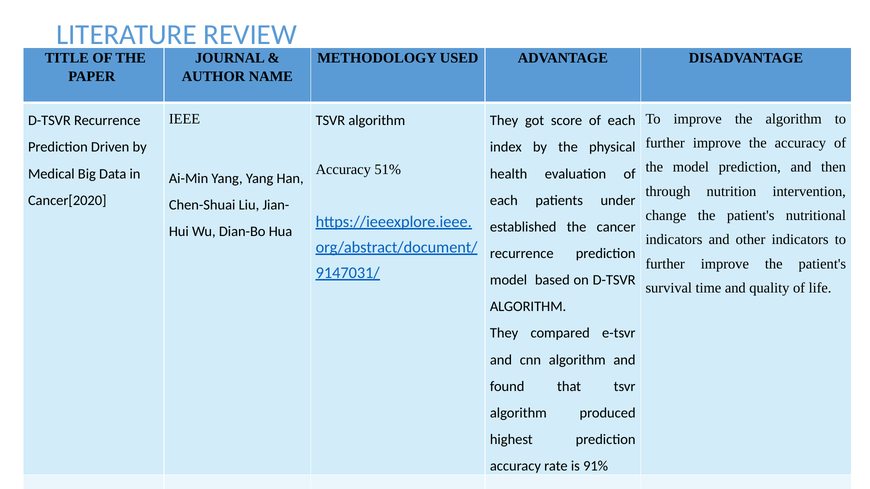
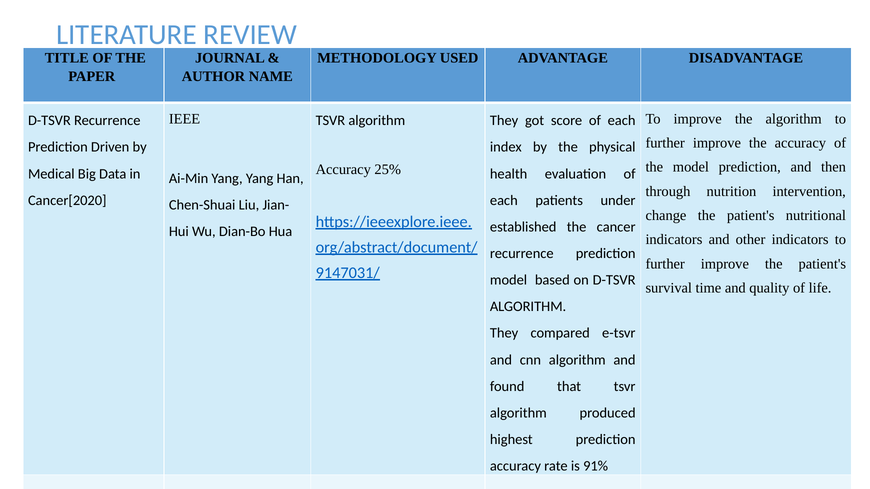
51%: 51% -> 25% (388, 170)
